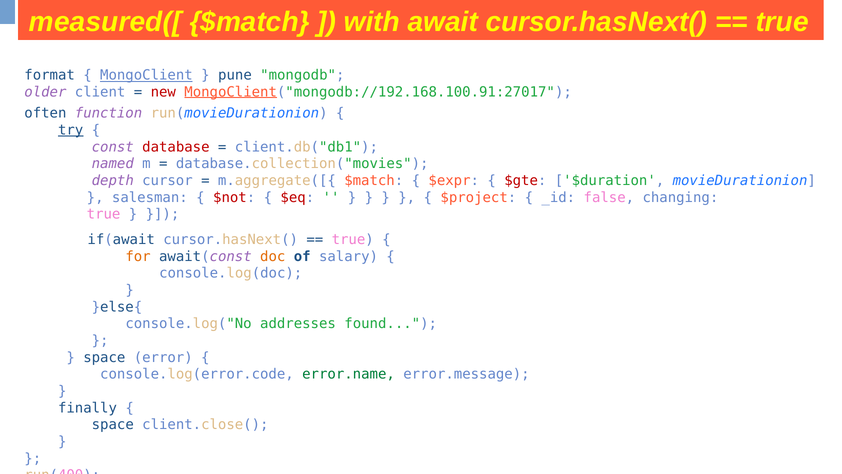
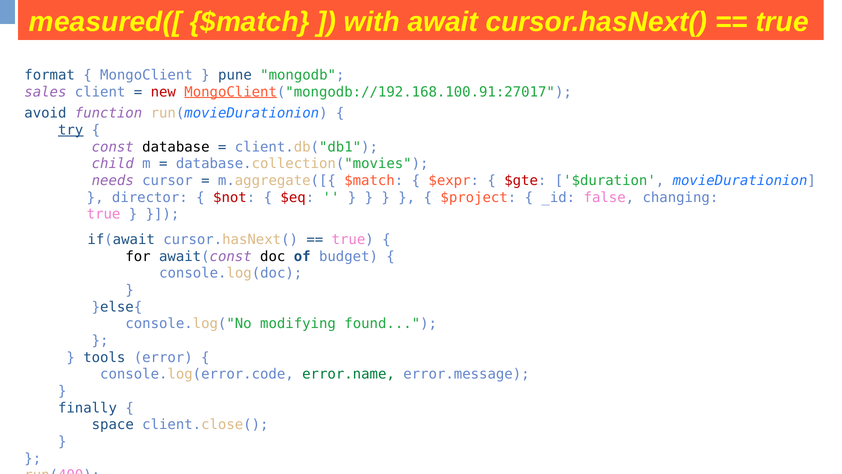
MongoClient underline: present -> none (146, 75)
older: older -> sales (45, 92)
often: often -> avoid (45, 113)
database colour: red -> black (176, 147)
named: named -> child (113, 164)
depth: depth -> needs (113, 180)
salesman: salesman -> director (150, 197)
for colour: orange -> black (138, 256)
doc colour: orange -> black (273, 256)
salary: salary -> budget (349, 256)
addresses: addresses -> modifying (298, 324)
space: space -> tools (104, 357)
